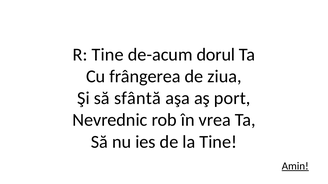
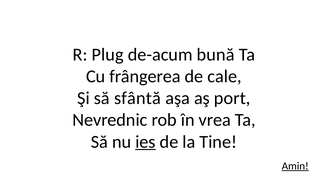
R Tine: Tine -> Plug (108, 55)
dorul: dorul -> bună (216, 55)
ziua: ziua -> cale (225, 77)
ies underline: none -> present (145, 142)
